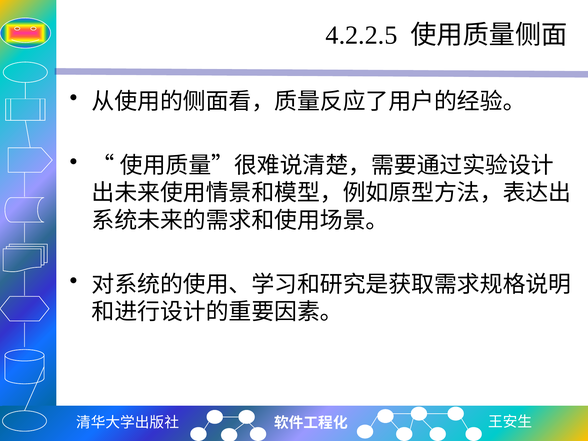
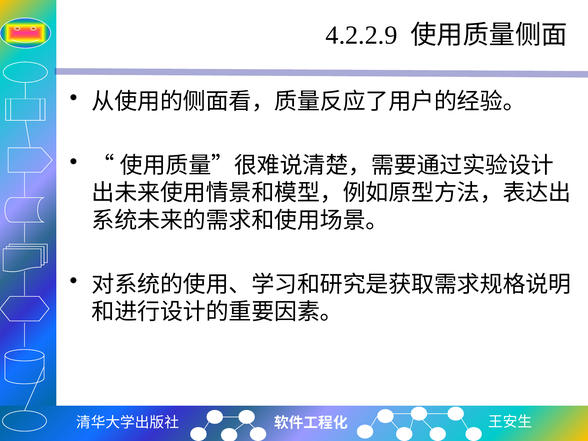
4.2.2.5: 4.2.2.5 -> 4.2.2.9 (362, 35)
